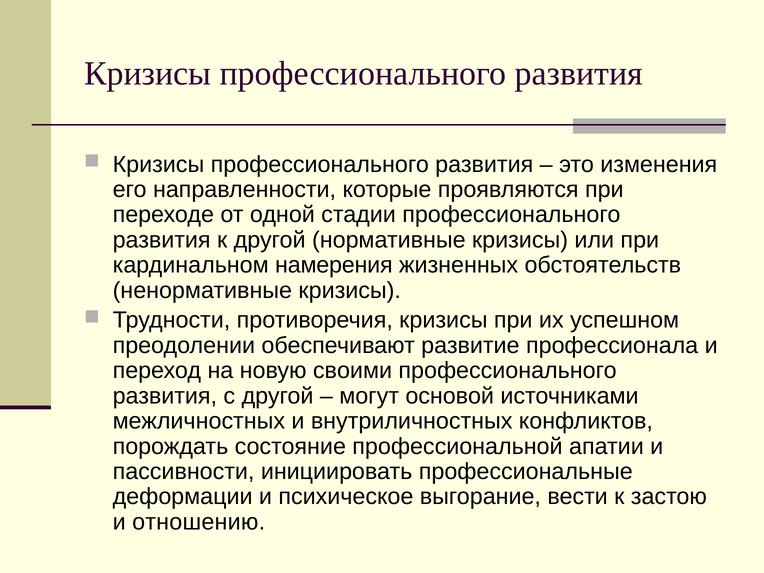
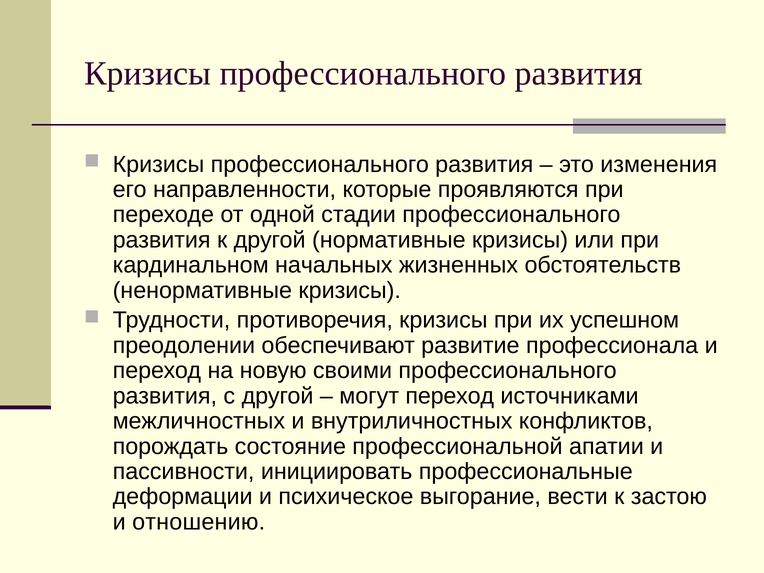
намерения: намерения -> начальных (334, 265)
могут основой: основой -> переход (450, 396)
